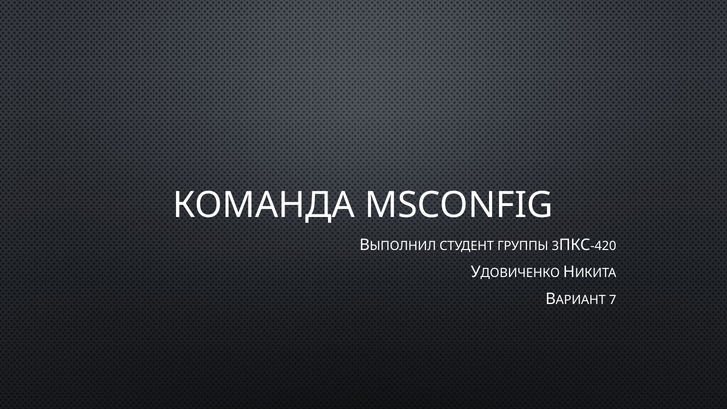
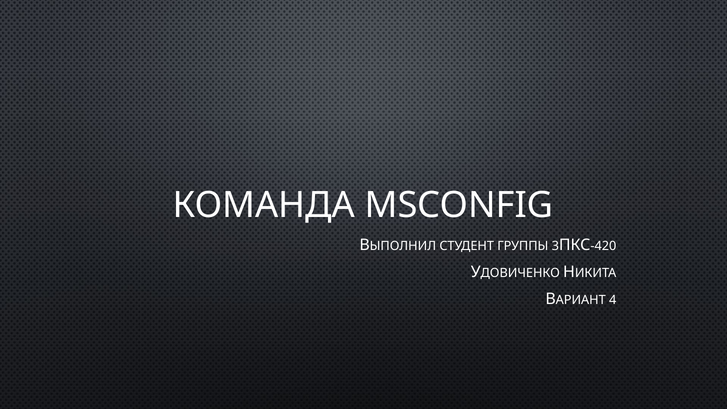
7: 7 -> 4 (613, 300)
